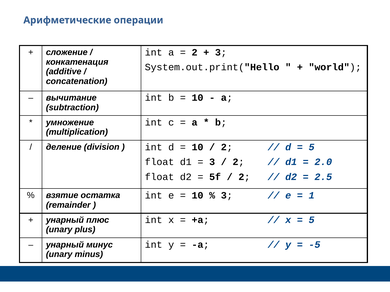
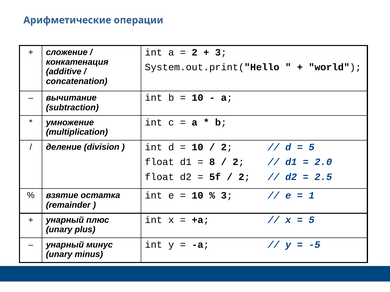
3: 3 -> 8 (212, 162)
